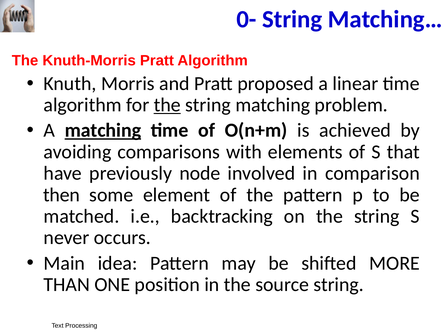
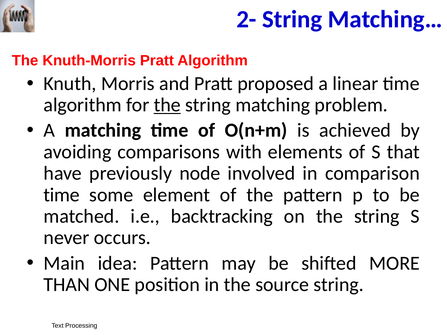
0-: 0- -> 2- (246, 19)
matching underline: present -> none (103, 131)
then: then -> time (62, 195)
